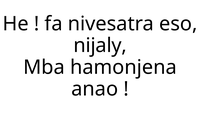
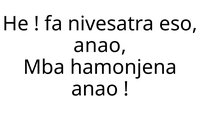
nijaly: nijaly -> anao (100, 45)
